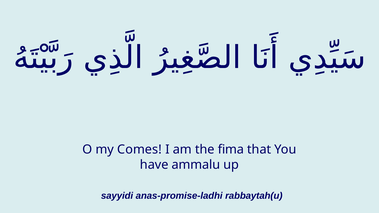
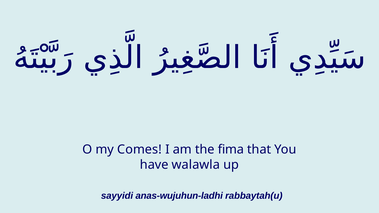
ammalu: ammalu -> walawla (196, 165)
anas-promise-ladhi: anas-promise-ladhi -> anas-wujuhun-ladhi (179, 196)
